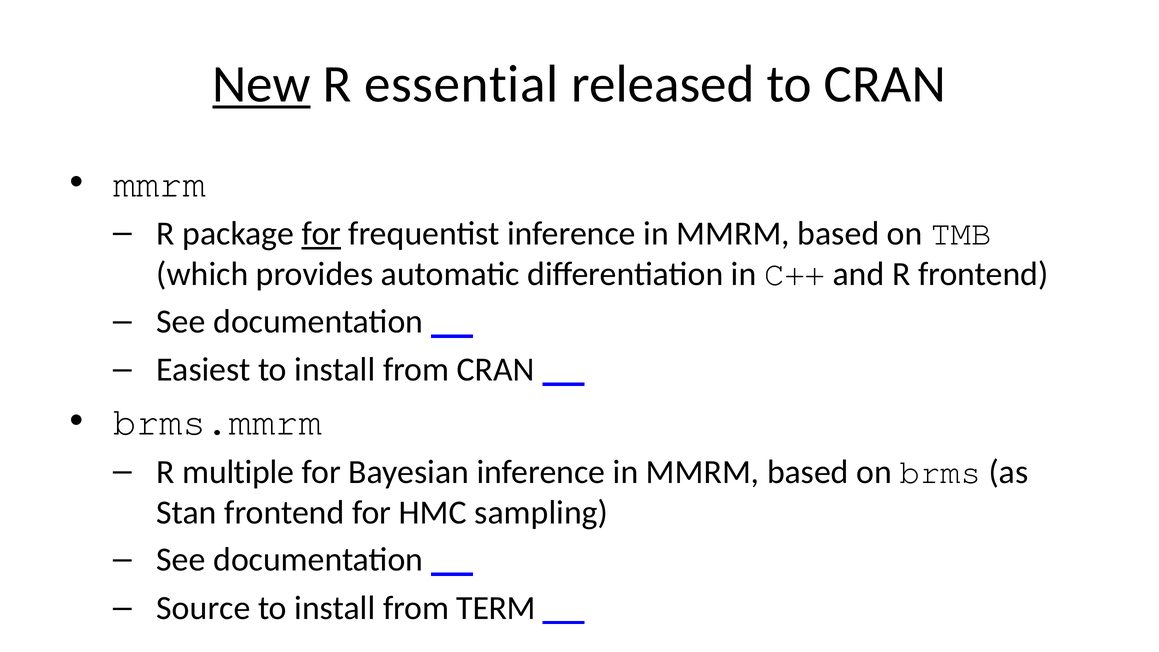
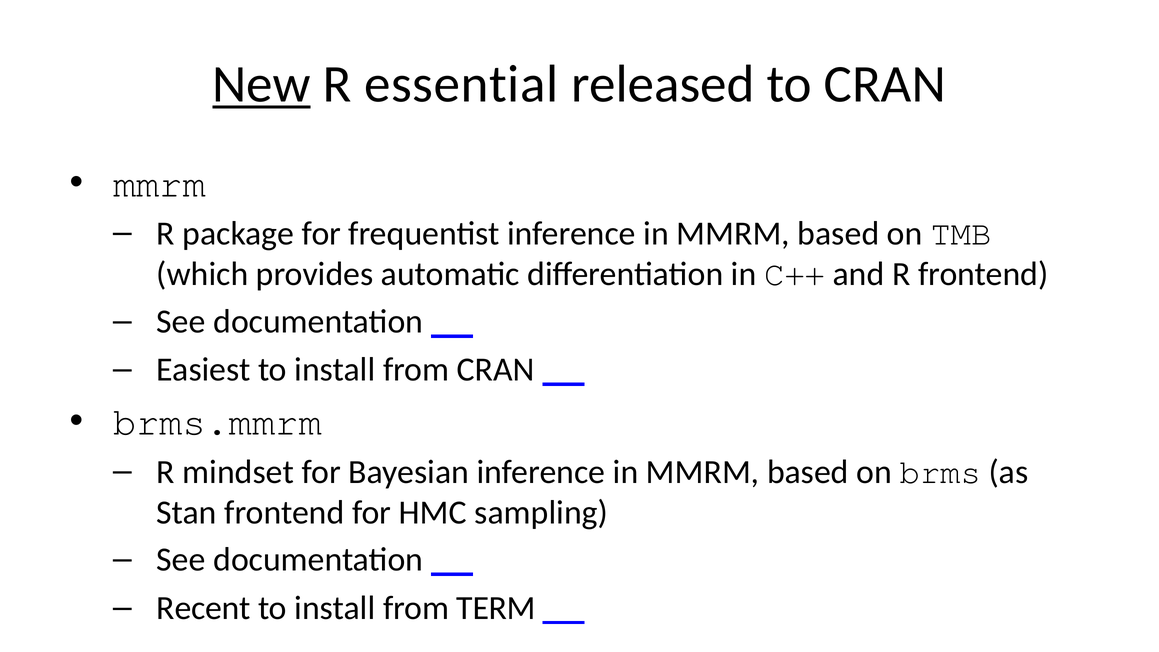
for underline: present -> none (321, 234)
multiple: multiple -> mindset (238, 472)
Source: Source -> Recent (204, 608)
